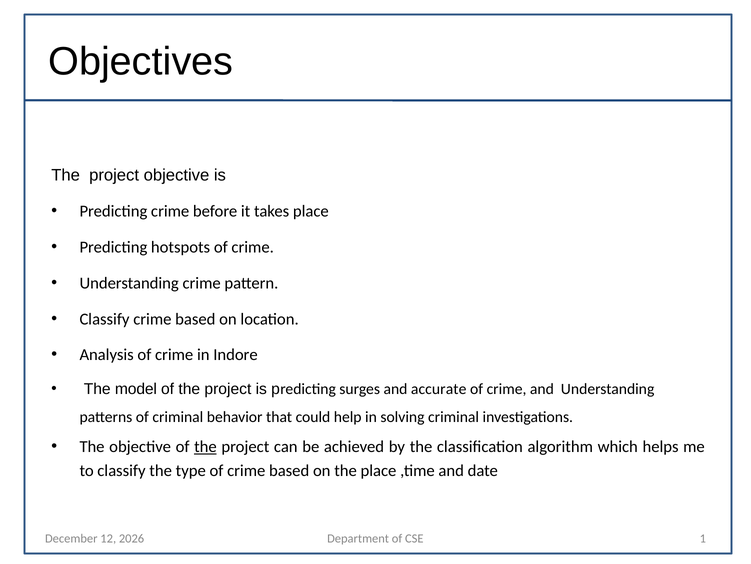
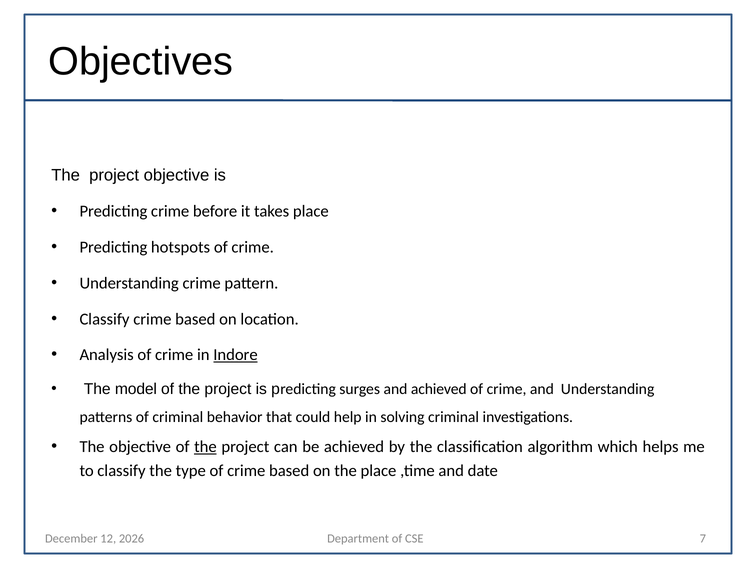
Indore underline: none -> present (236, 354)
and accurate: accurate -> achieved (439, 389)
1: 1 -> 7 (703, 538)
